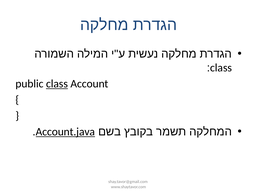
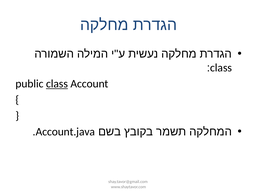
Account.java underline: present -> none (65, 132)
